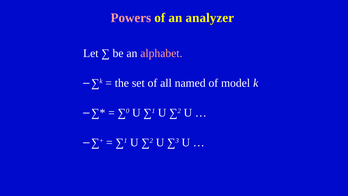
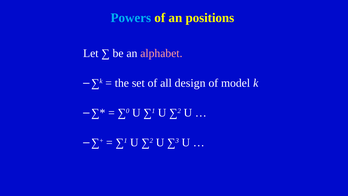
Powers colour: pink -> light blue (131, 18)
analyzer: analyzer -> positions (210, 18)
named: named -> design (190, 83)
